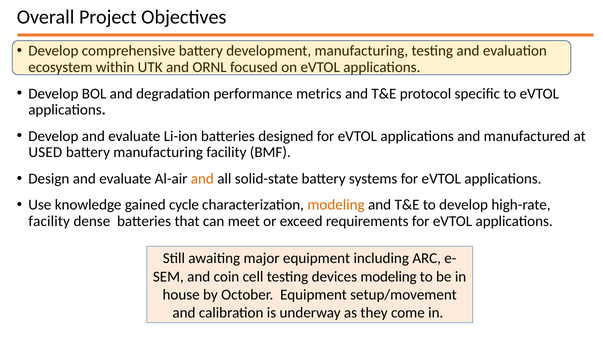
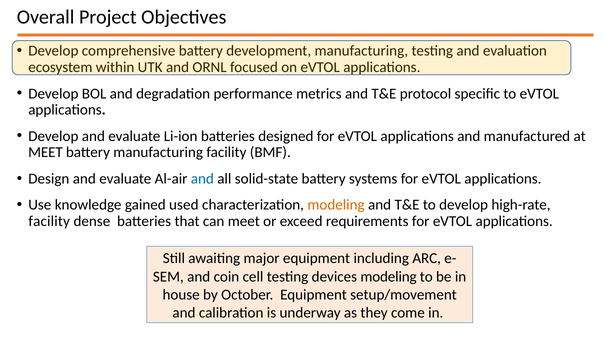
USED: USED -> MEET (45, 152)
and colour: orange -> blue (202, 179)
cycle: cycle -> used (184, 205)
